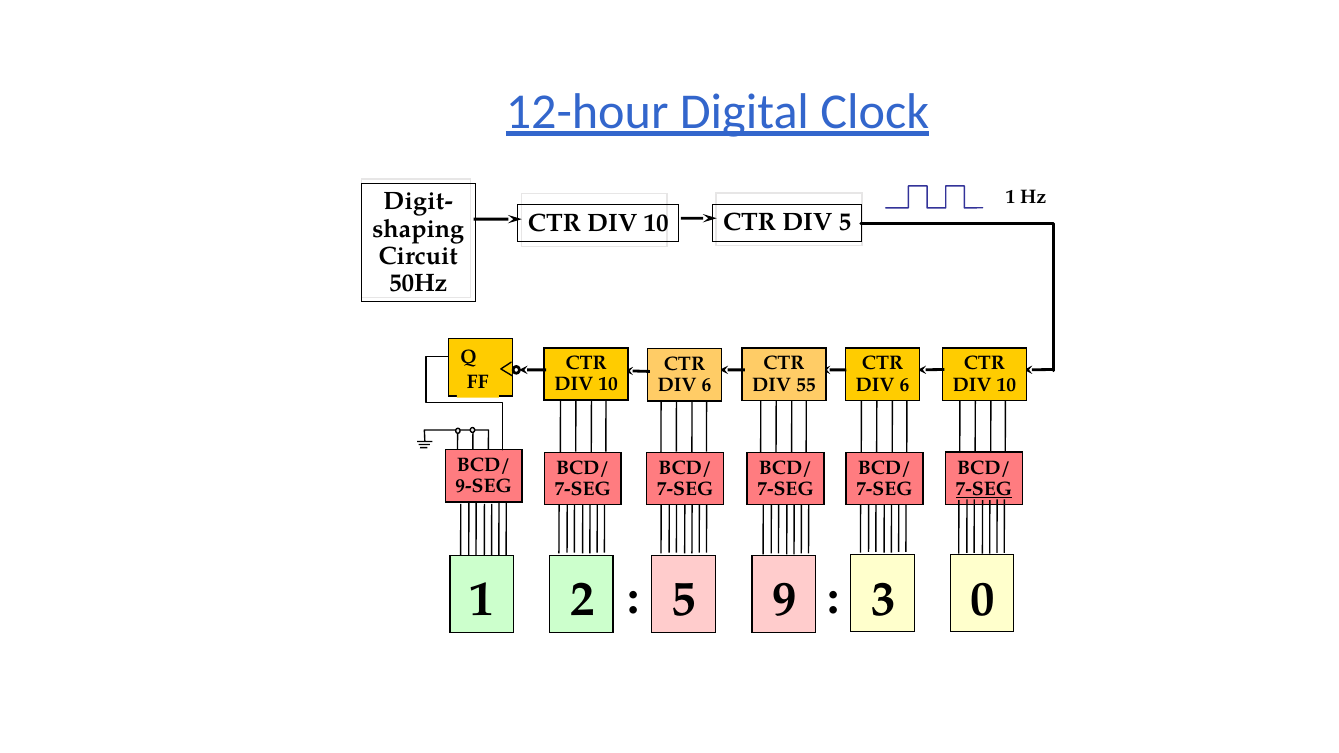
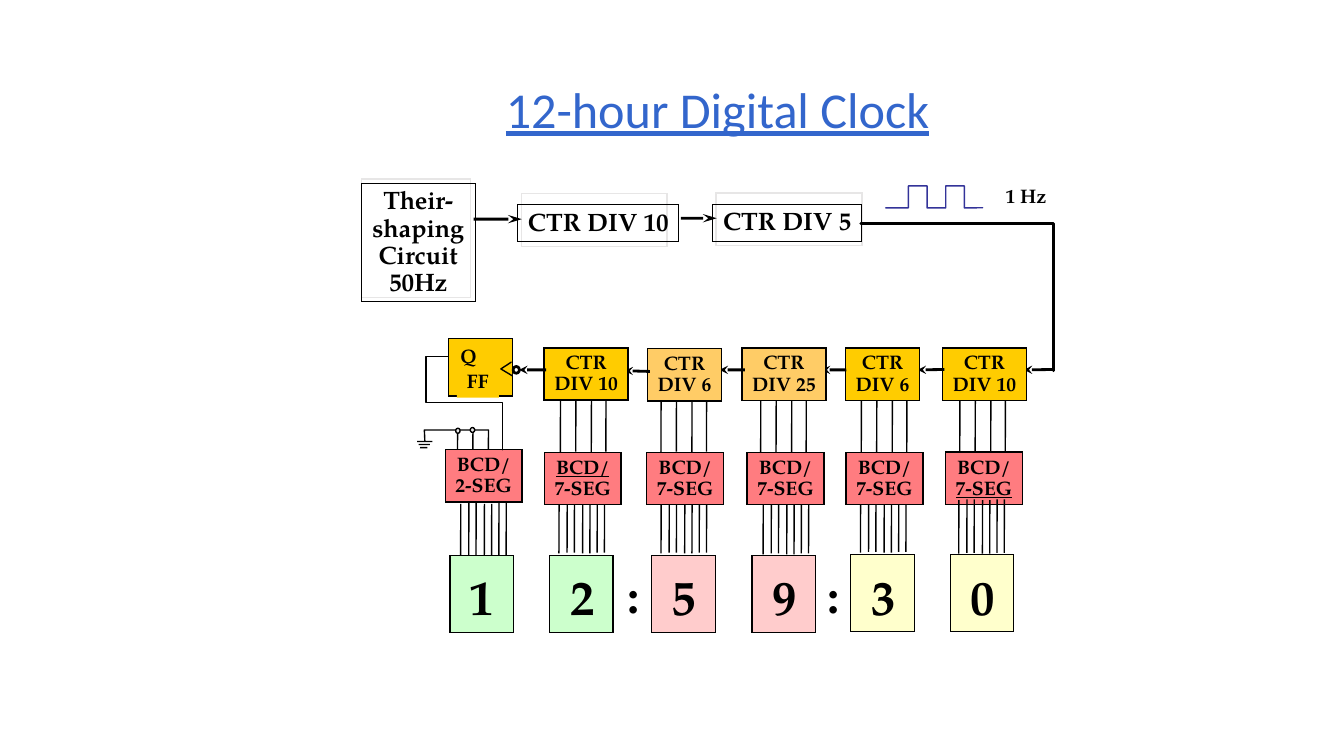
Digit-: Digit- -> Their- (418, 202)
55: 55 -> 25 (806, 385)
BCD/ underline: none -> present (583, 468)
9-SEG: 9-SEG -> 2-SEG (484, 486)
